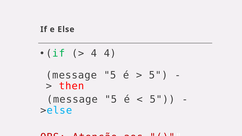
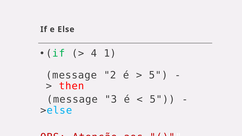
4 4: 4 -> 1 (110, 53)
5: 5 -> 2 (110, 75)
5: 5 -> 3 (111, 100)
